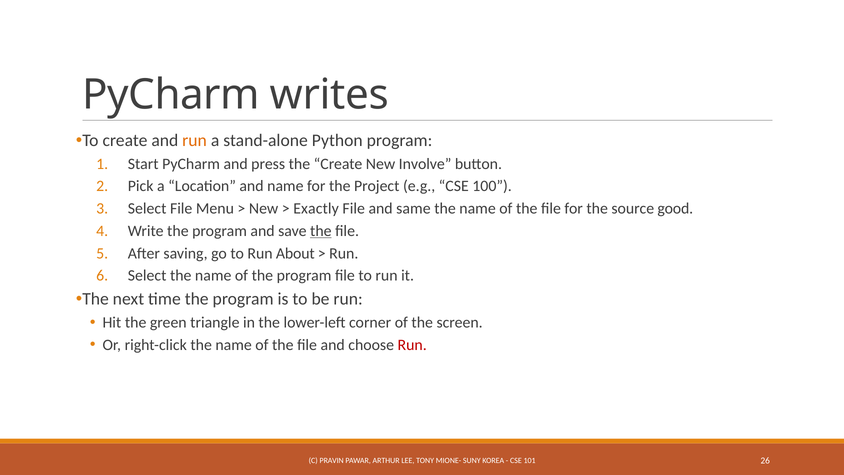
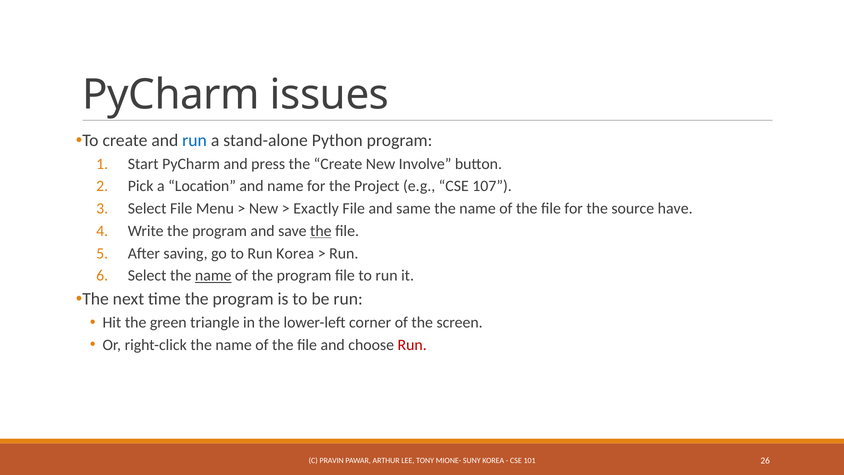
writes: writes -> issues (330, 95)
run colour: orange -> blue (195, 140)
100: 100 -> 107 (492, 186)
good: good -> have (675, 208)
Run About: About -> Korea (295, 253)
name underline: none -> present (213, 276)
